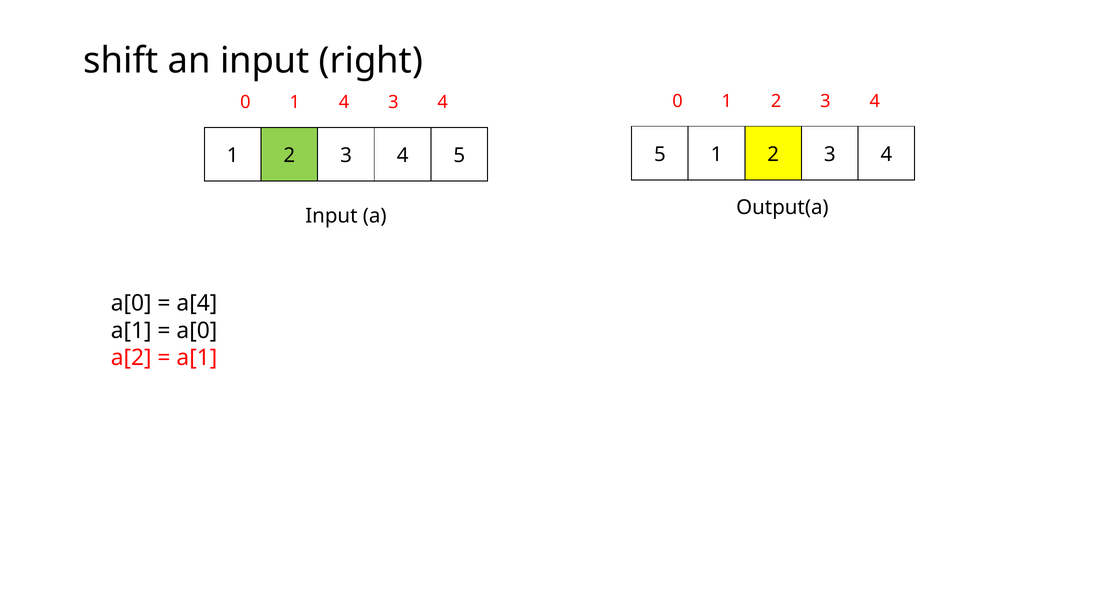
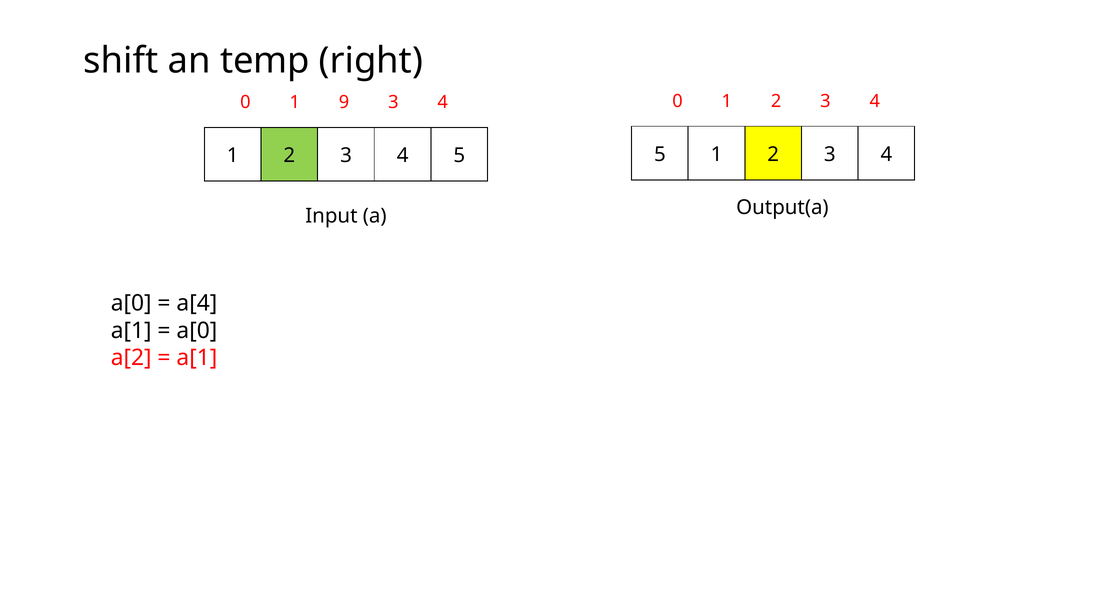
an input: input -> temp (265, 61)
1 4: 4 -> 9 (344, 102)
